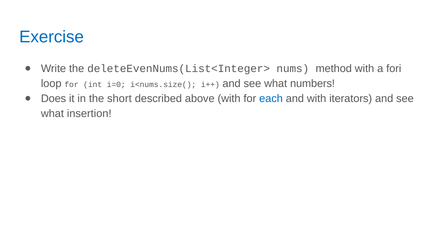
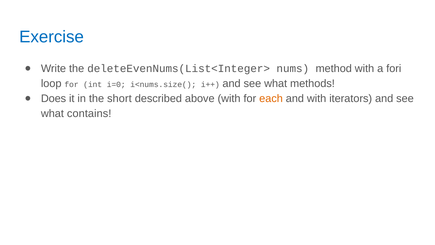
numbers: numbers -> methods (312, 83)
each colour: blue -> orange (271, 98)
insertion: insertion -> contains (89, 113)
